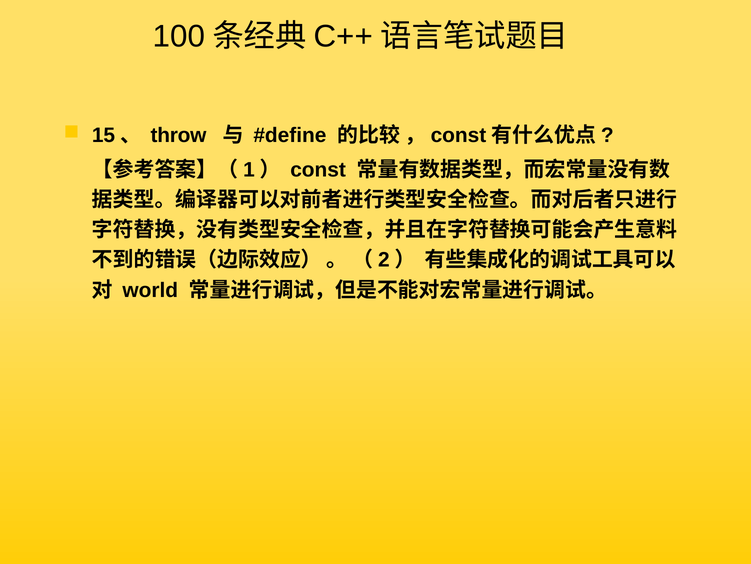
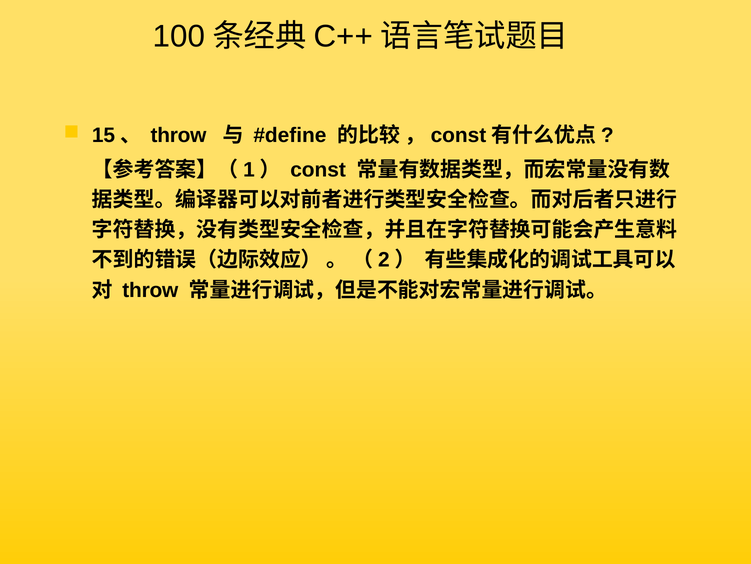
world: world -> throw (150, 290)
